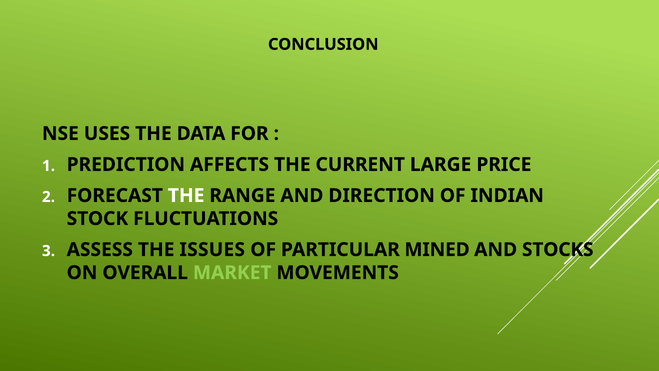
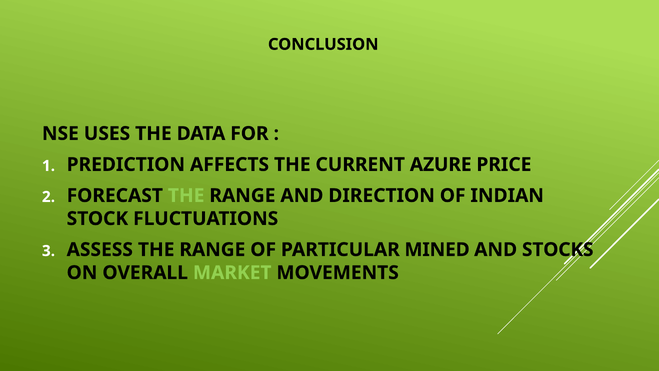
LARGE: LARGE -> AZURE (441, 164)
THE colour: white -> light green (186, 195)
ASSESS THE ISSUES: ISSUES -> RANGE (212, 249)
